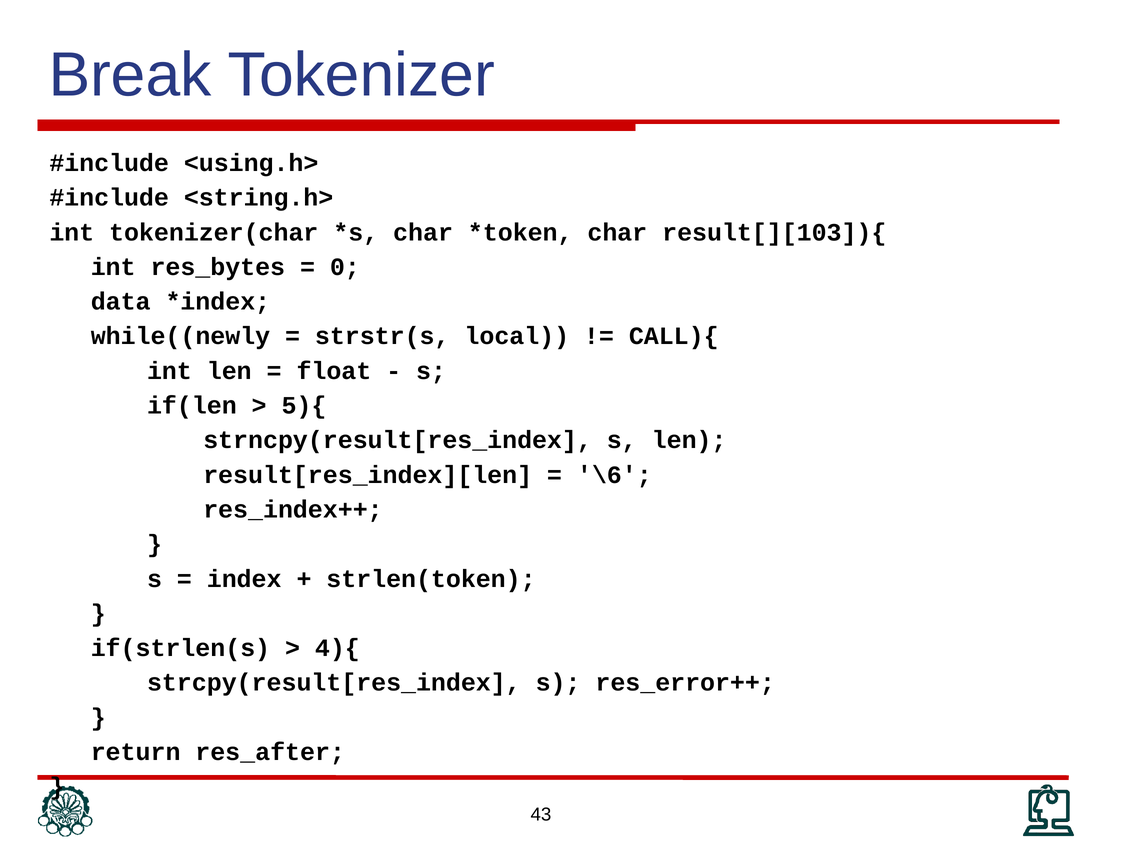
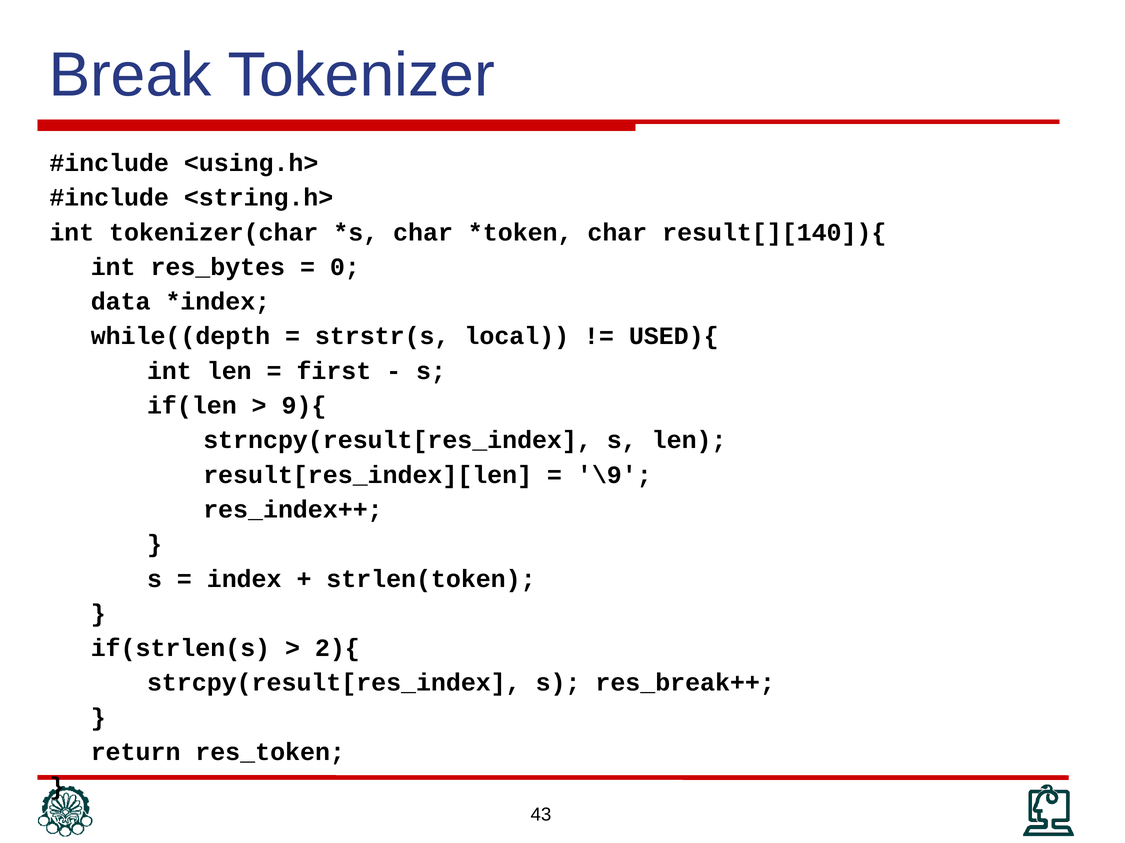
result[][103]){: result[][103]){ -> result[][140]){ (774, 232)
while((newly: while((newly -> while((depth (180, 337)
CALL){: CALL){ -> USED){ (674, 337)
float: float -> first (334, 371)
5){: 5){ -> 9){ (304, 406)
\6: \6 -> \9 (614, 475)
4){: 4){ -> 2){ (337, 649)
res_error++: res_error++ -> res_break++ (685, 683)
res_after: res_after -> res_token (270, 753)
